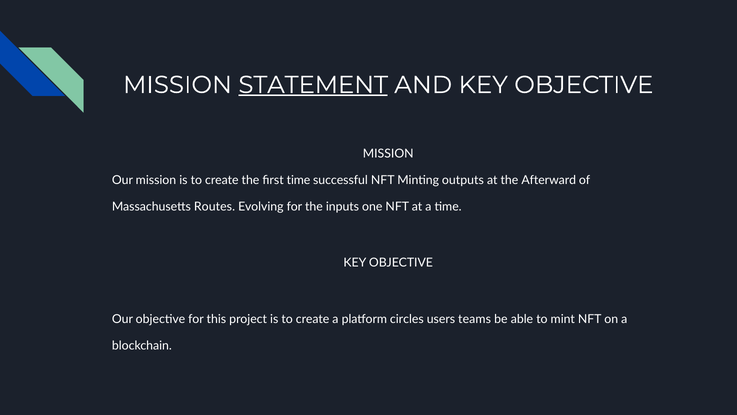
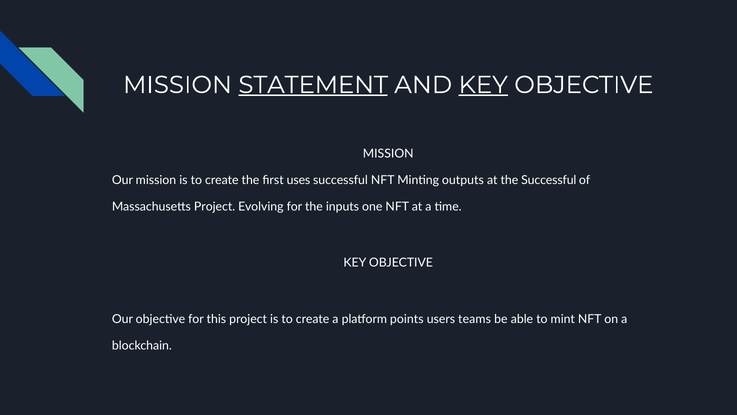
KEY underline: none -> present (483, 85)
first time: time -> uses (299, 180)
the Afterward: Afterward -> Successful (549, 180)
Massachusetts Routes: Routes -> Project (215, 207)
circles: circles -> points (407, 319)
